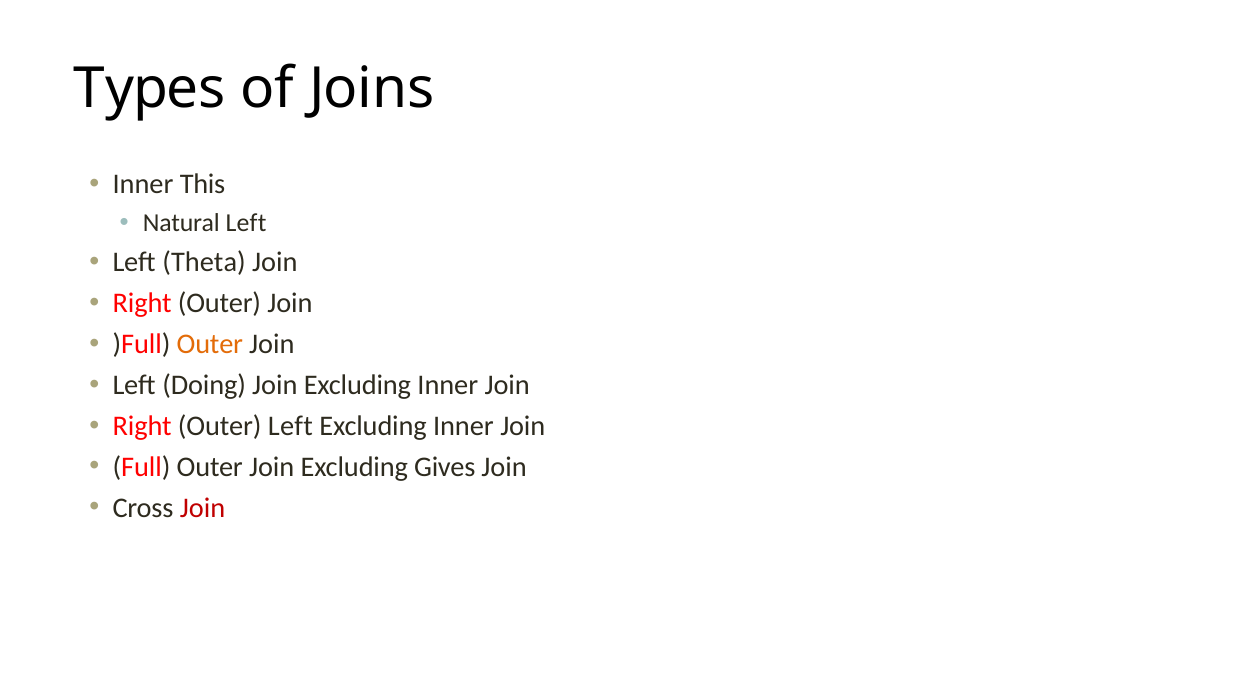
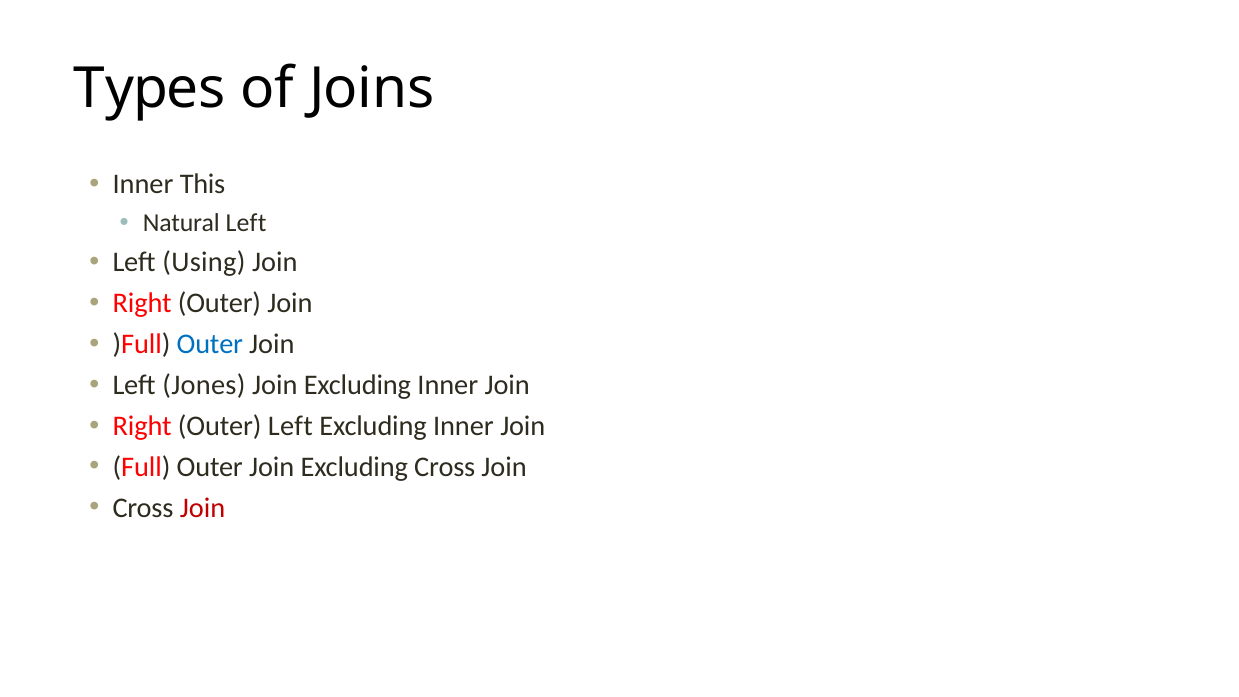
Theta: Theta -> Using (204, 263)
Outer colour: orange -> blue (210, 344)
Doing: Doing -> Jones (204, 385)
Excluding Gives: Gives -> Cross (445, 467)
